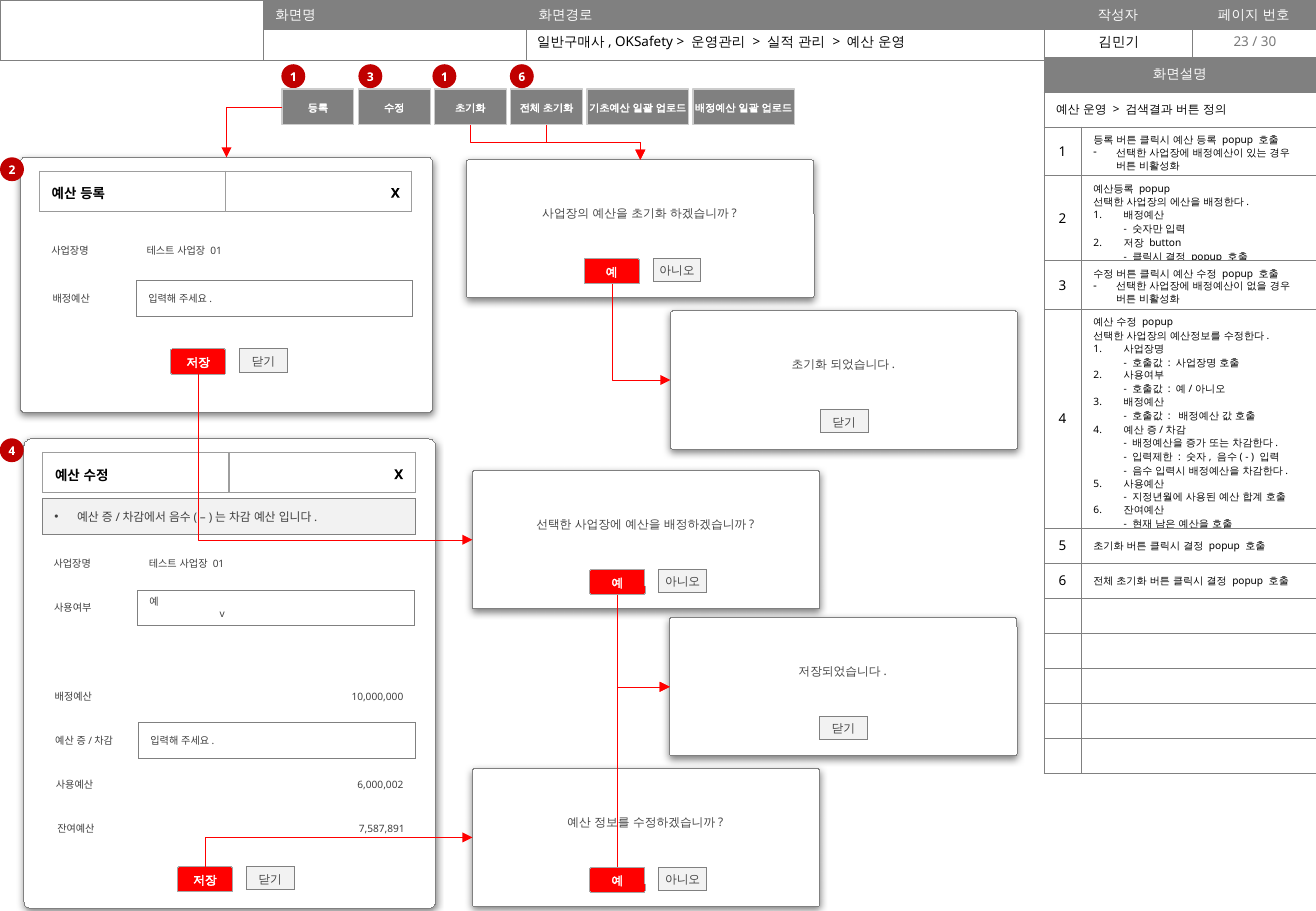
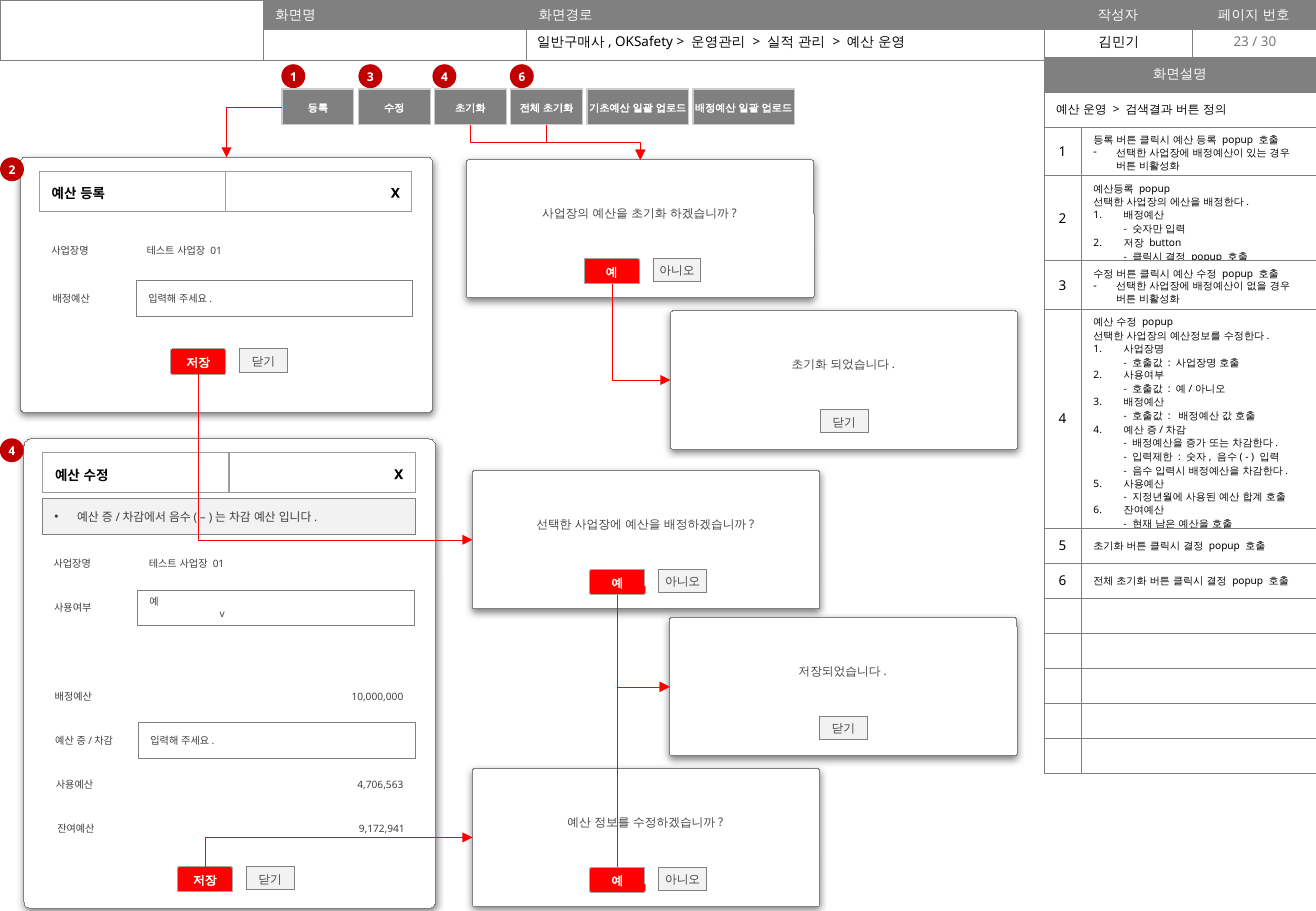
1: 1 -> 4 (444, 77)
6,000,002: 6,000,002 -> 4,706,563 (380, 786)
7,587,891: 7,587,891 -> 9,172,941 (382, 829)
